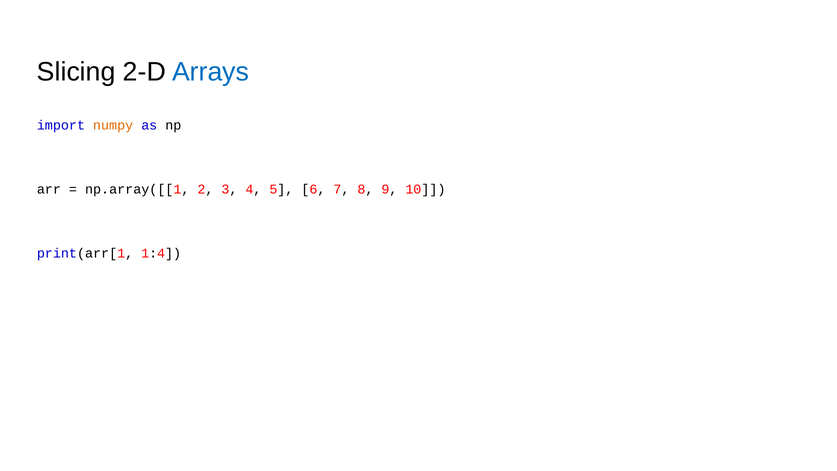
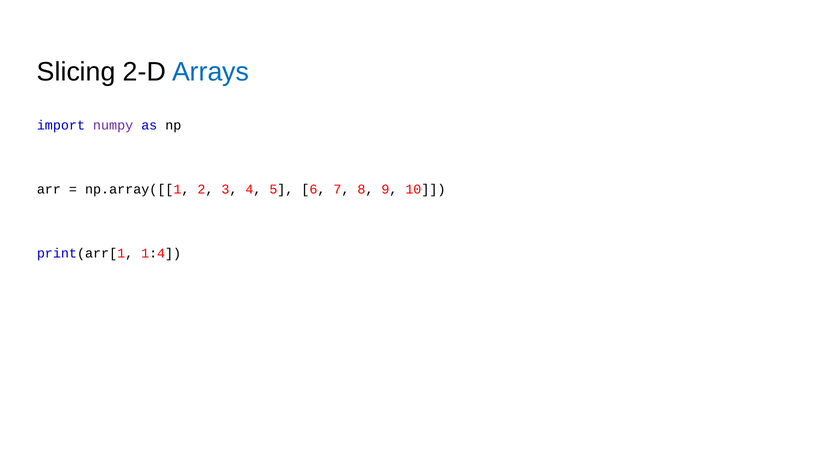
numpy colour: orange -> purple (113, 125)
